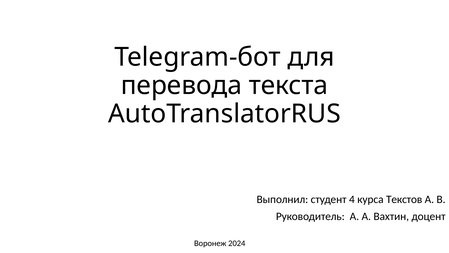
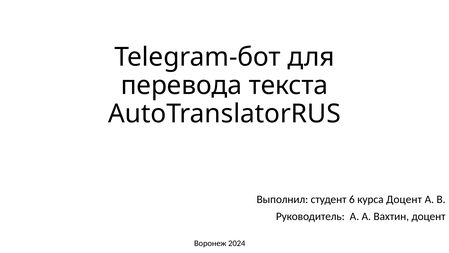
4: 4 -> 6 (352, 199)
курса Текстов: Текстов -> Доцент (404, 199)
